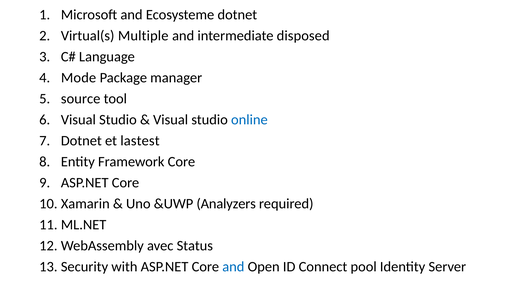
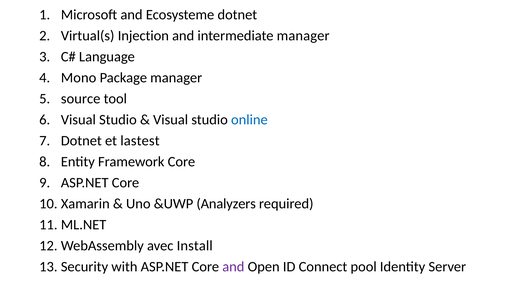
Multiple: Multiple -> Injection (143, 36)
intermediate disposed: disposed -> manager (303, 36)
Mode: Mode -> Mono (79, 78)
Status: Status -> Install (195, 246)
and colour: blue -> purple (233, 267)
